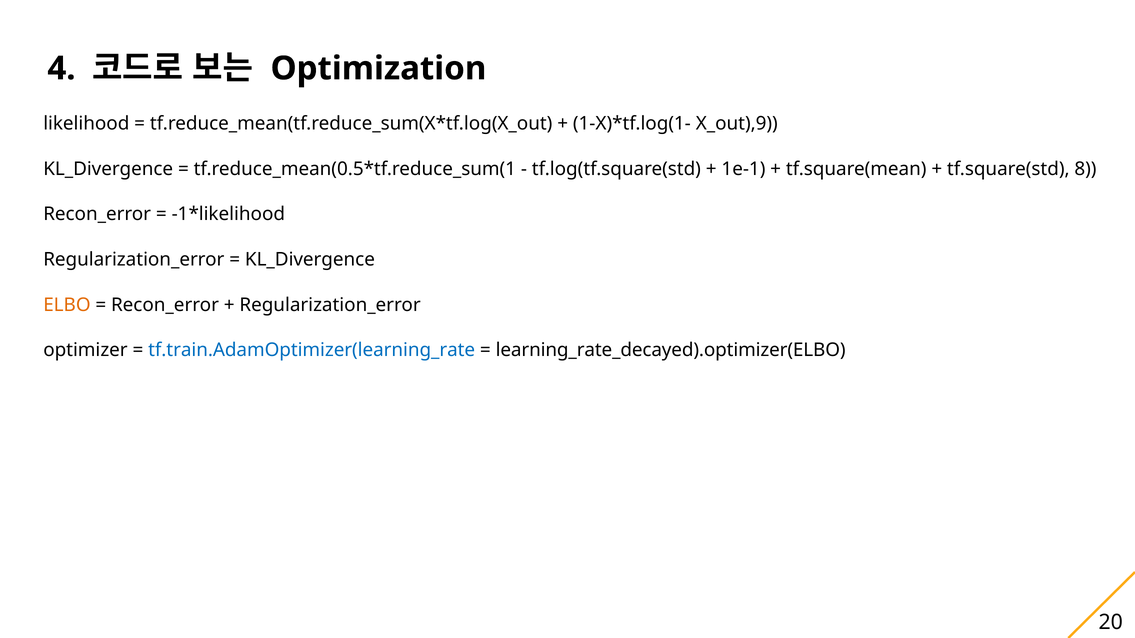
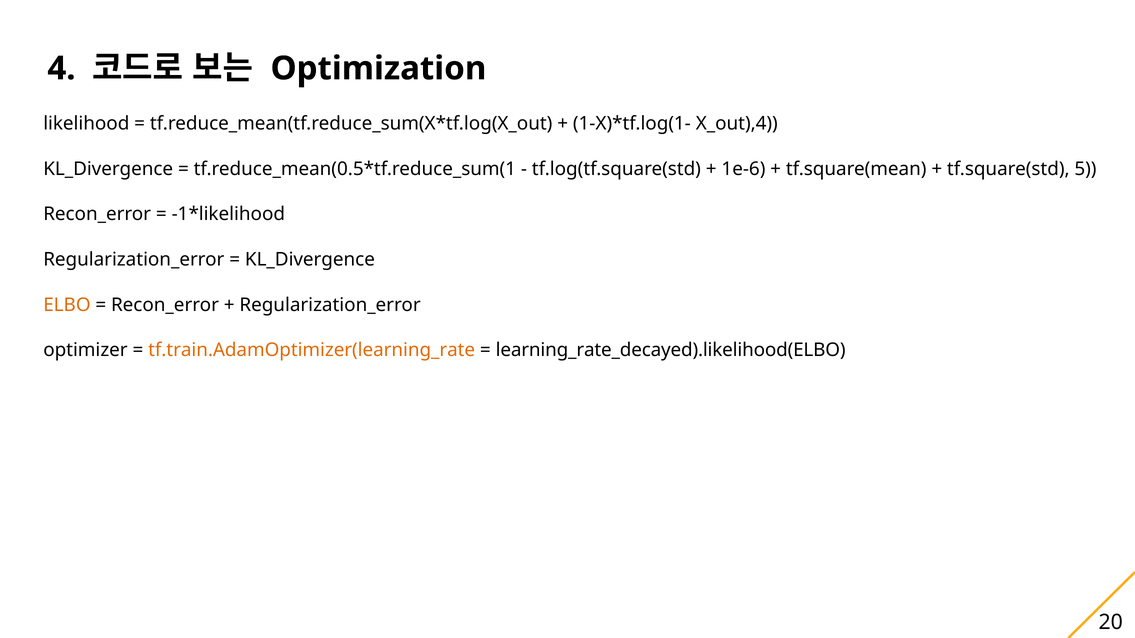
X_out),9: X_out),9 -> X_out),4 (737, 124)
1e-1: 1e-1 -> 1e-6 (743, 169)
8: 8 -> 5 (1085, 169)
tf.train.AdamOptimizer(learning_rate colour: blue -> orange (312, 350)
learning_rate_decayed).optimizer(ELBO: learning_rate_decayed).optimizer(ELBO -> learning_rate_decayed).likelihood(ELBO (671, 350)
